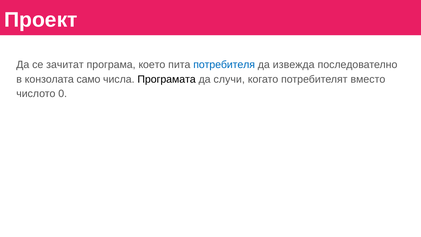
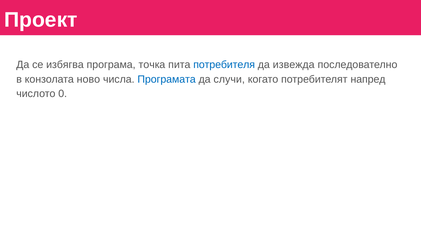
зачитат: зачитат -> избягва (65, 65)
което: което -> точка (152, 65)
само: само -> ново (88, 79)
Програмата colour: black -> blue (167, 79)
вместо: вместо -> напред (368, 79)
